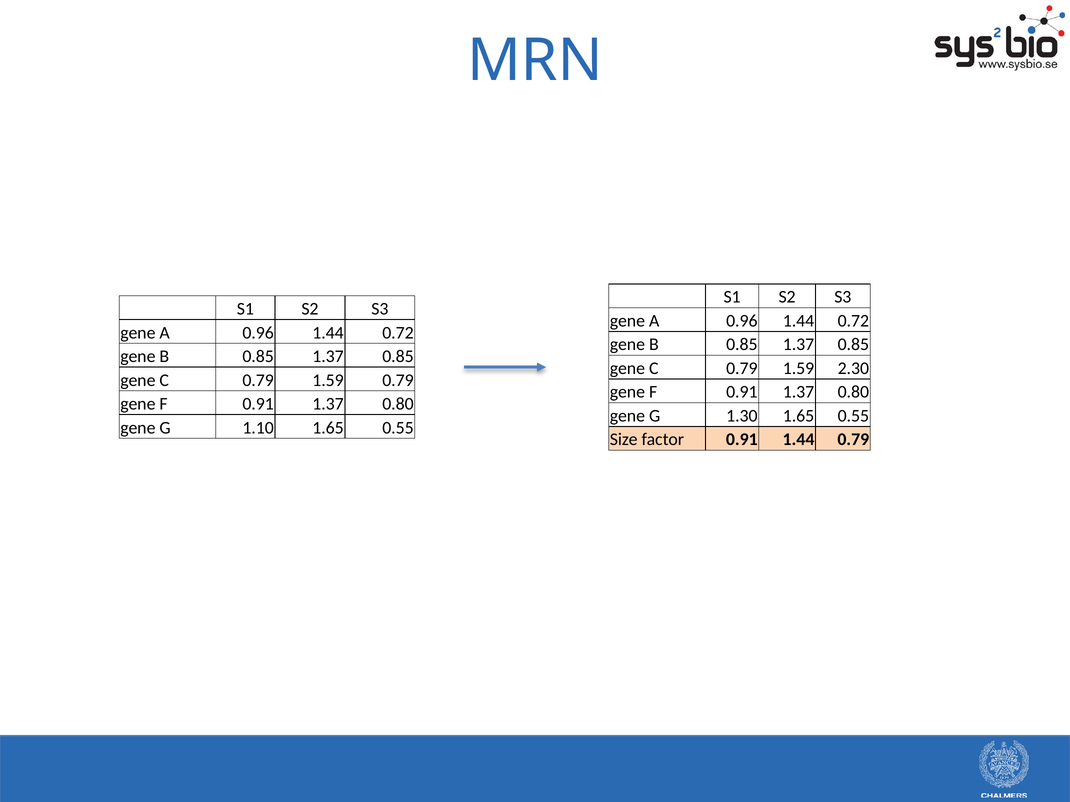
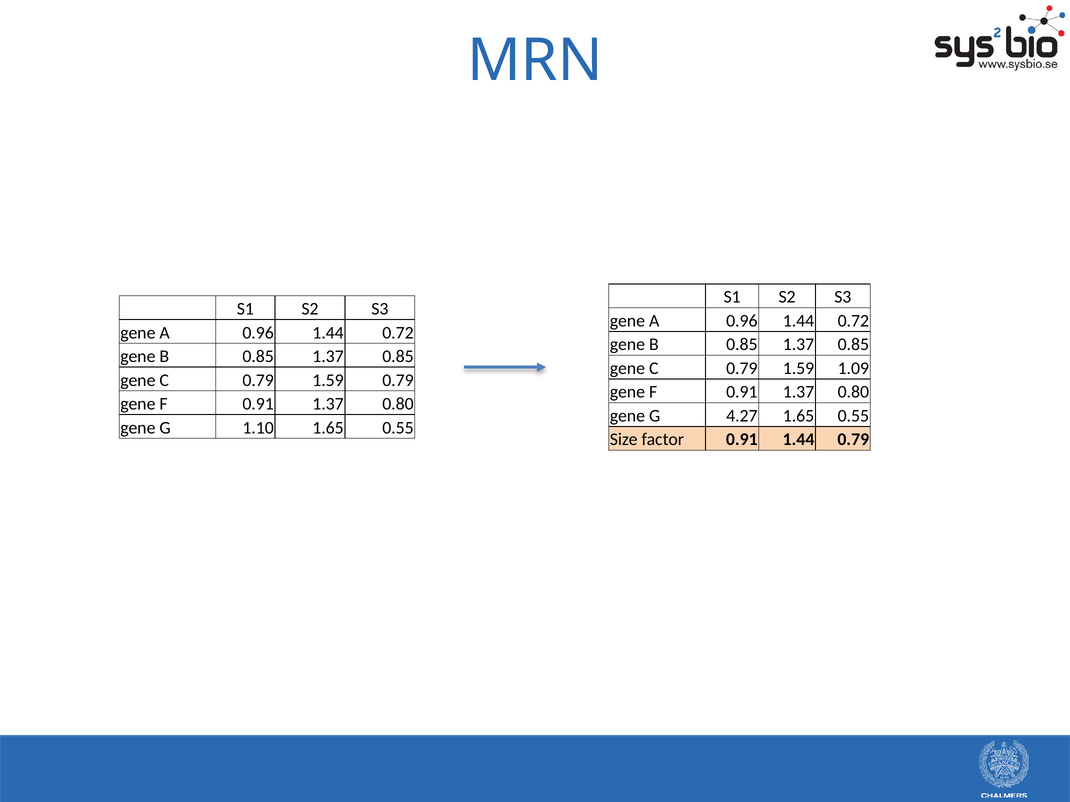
2.30: 2.30 -> 1.09 (853, 368)
1.30: 1.30 -> 4.27 (742, 416)
